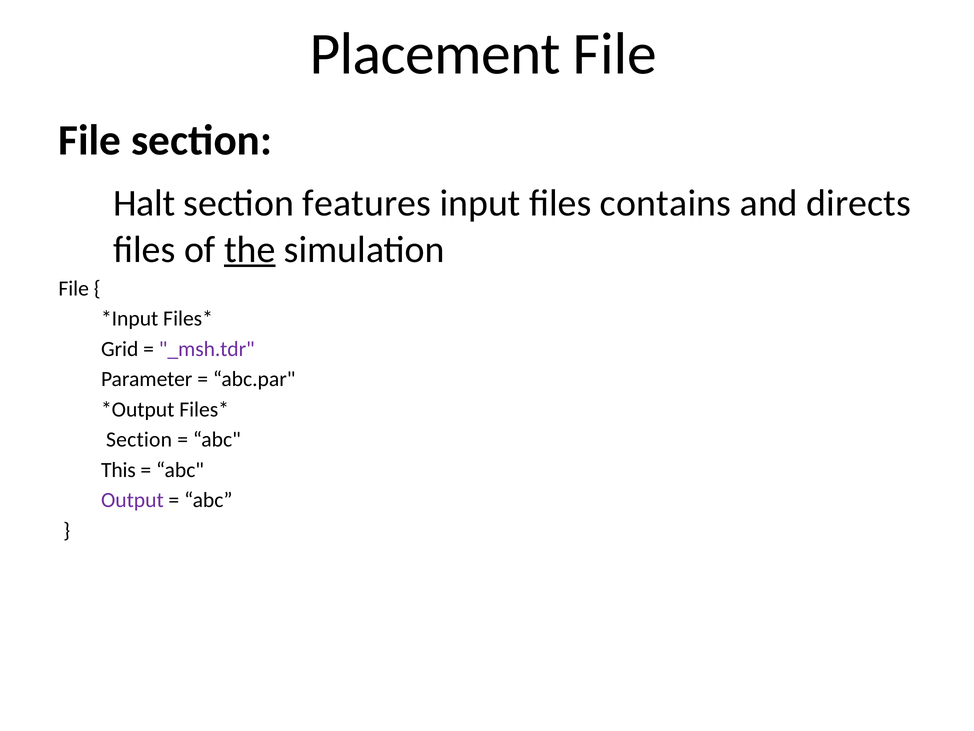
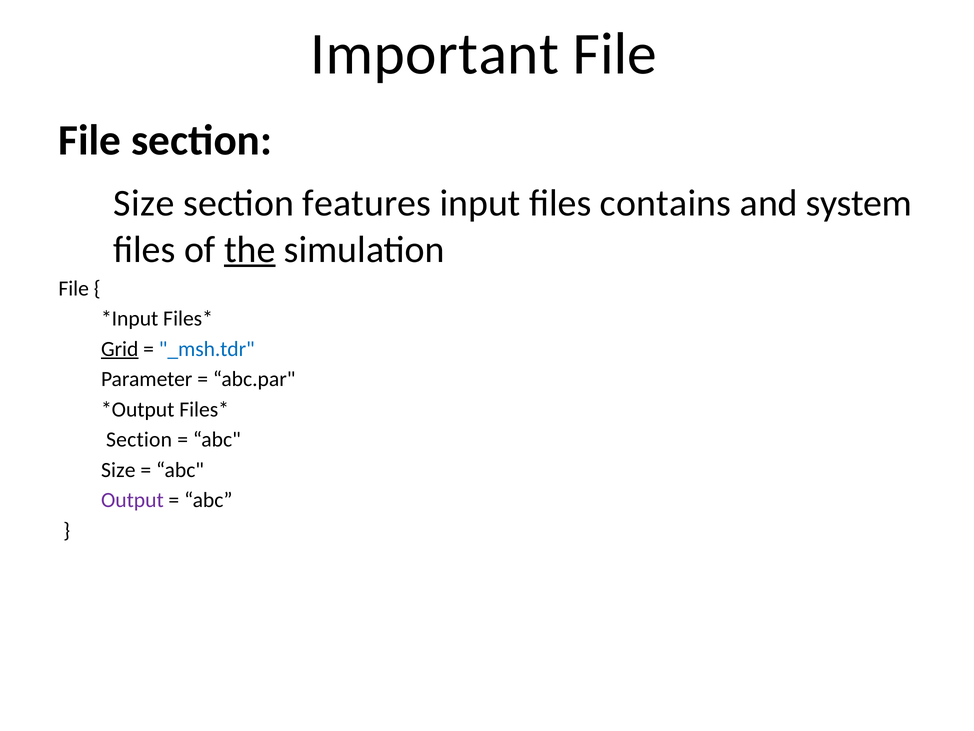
Placement: Placement -> Important (435, 54)
Halt: Halt -> Size (144, 203)
directs: directs -> system (859, 203)
Grid underline: none -> present (120, 349)
_msh.tdr colour: purple -> blue (207, 349)
This: This -> Size (118, 470)
